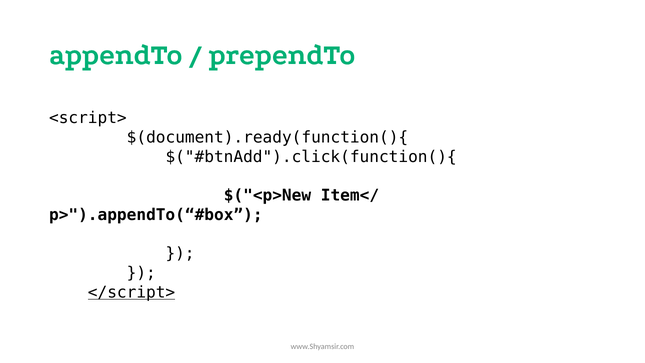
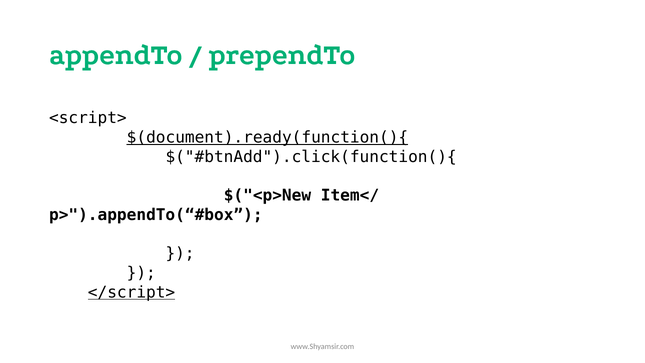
$(document).ready(function(){ underline: none -> present (267, 137)
